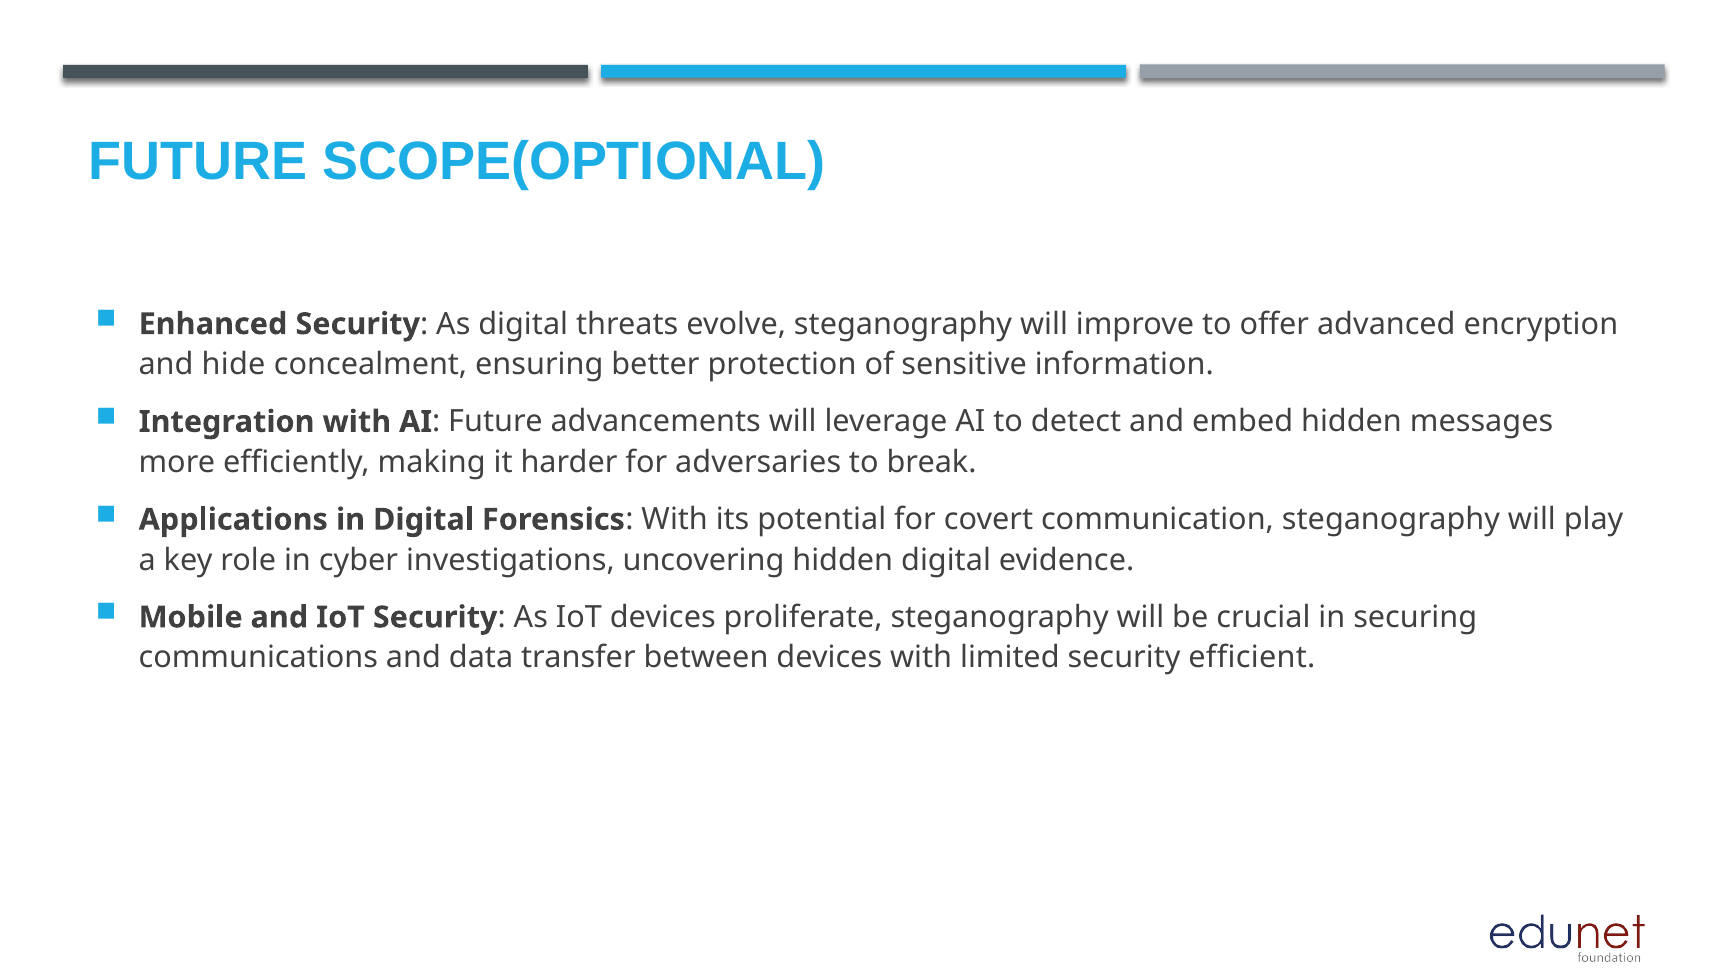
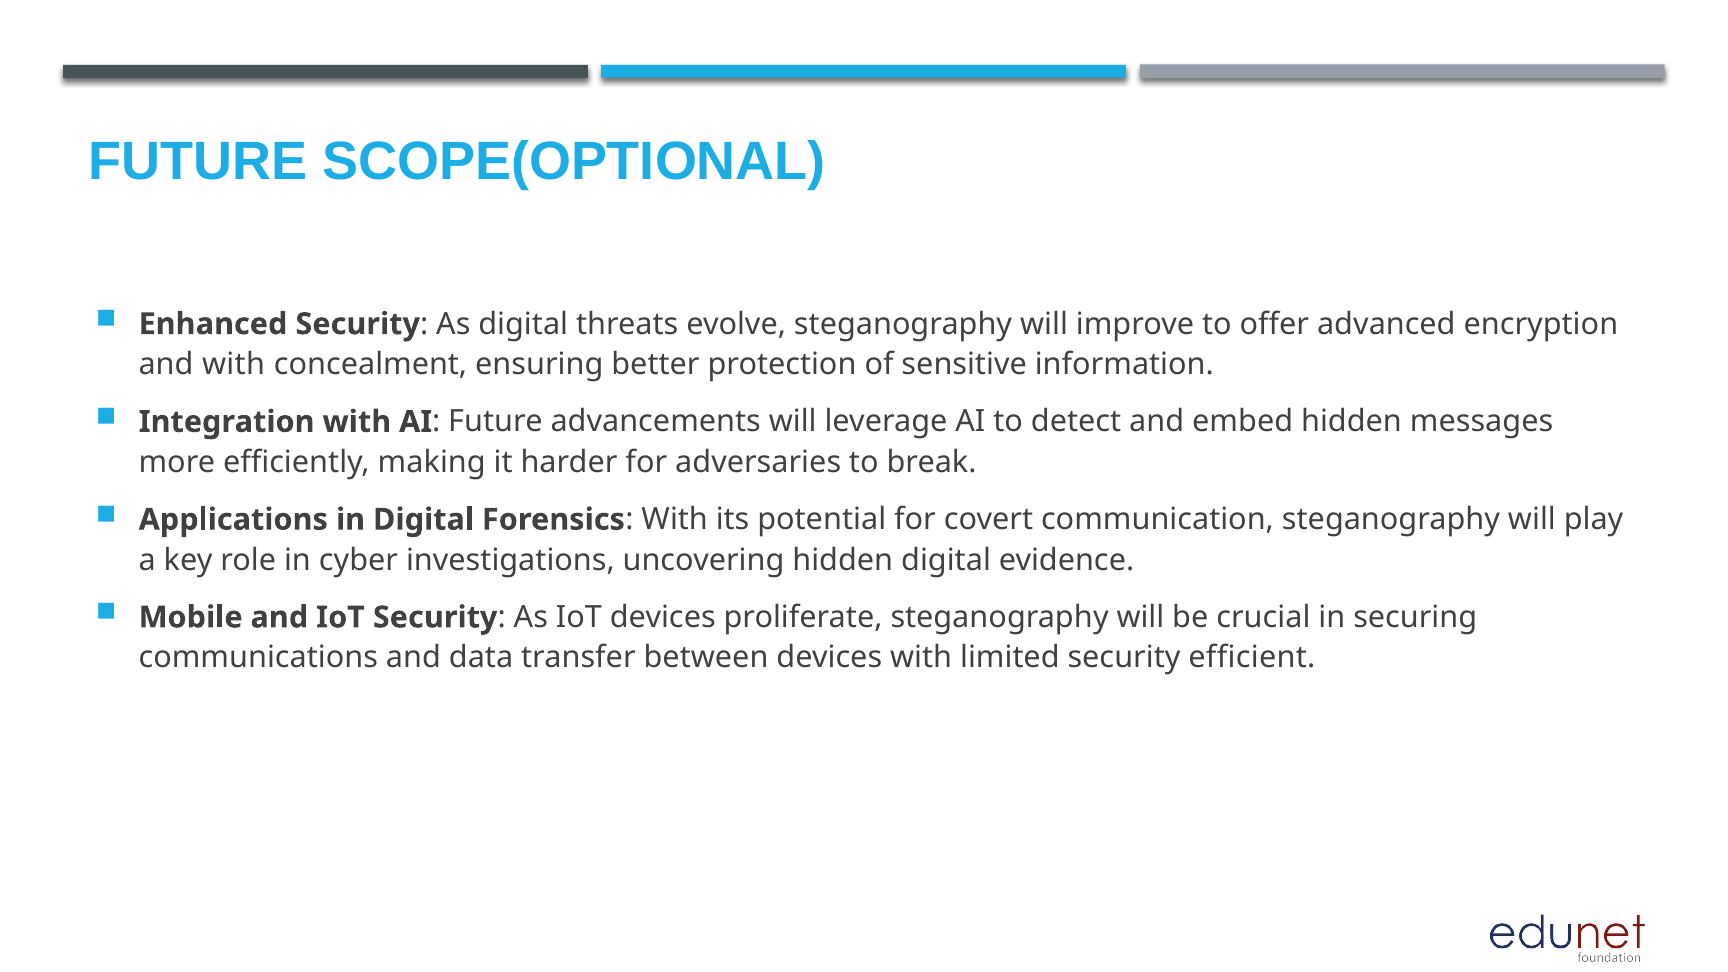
and hide: hide -> with (234, 365)
